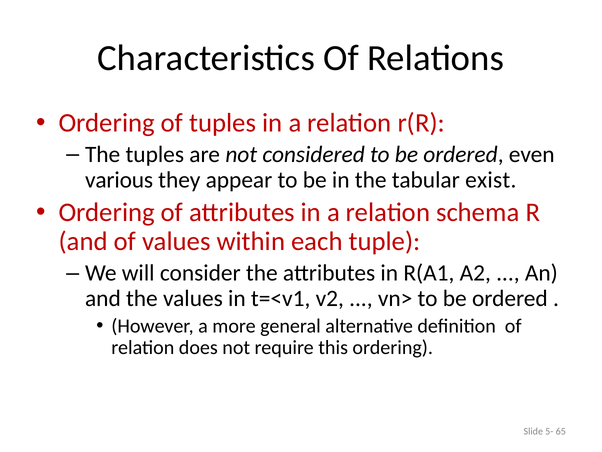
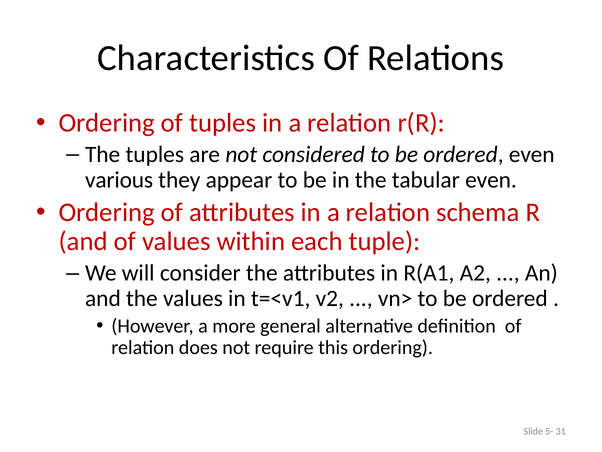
tabular exist: exist -> even (491, 180)
65: 65 -> 31 (561, 431)
